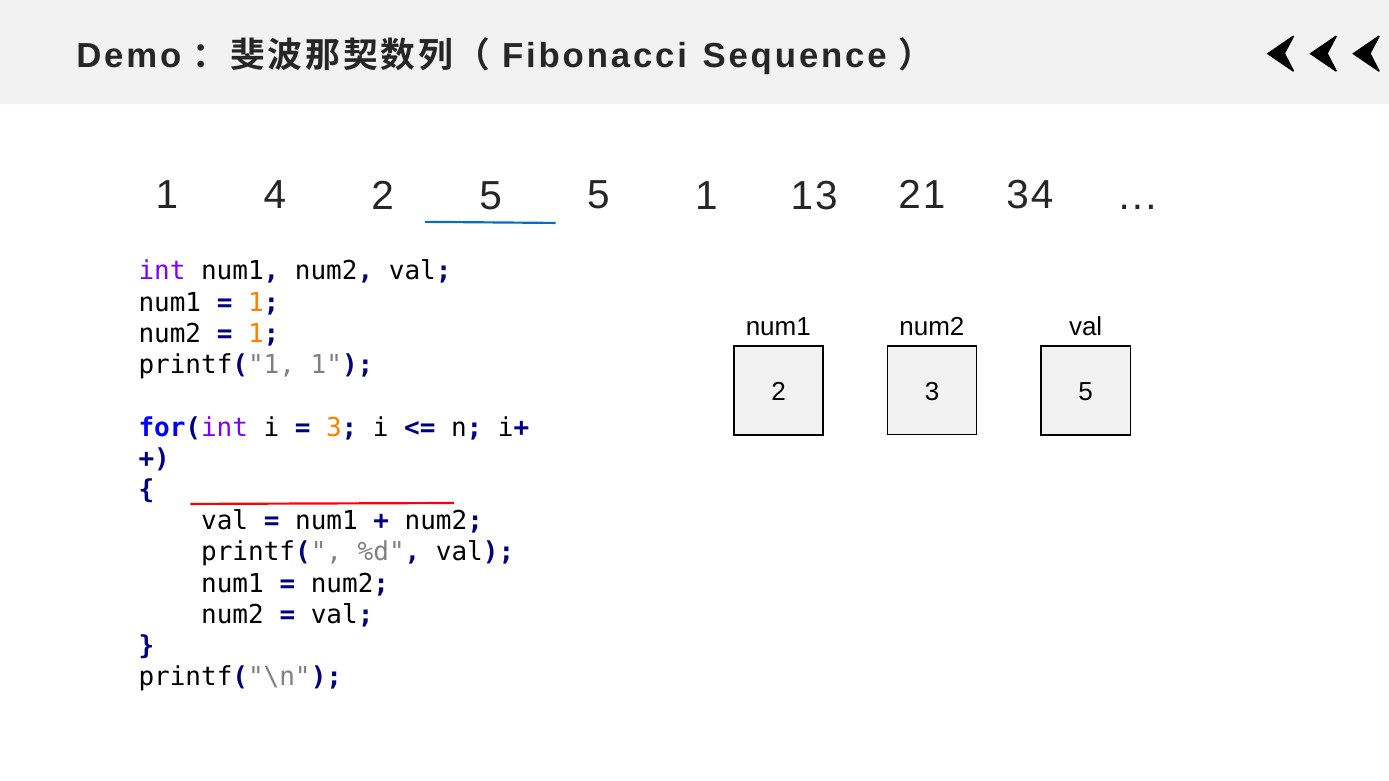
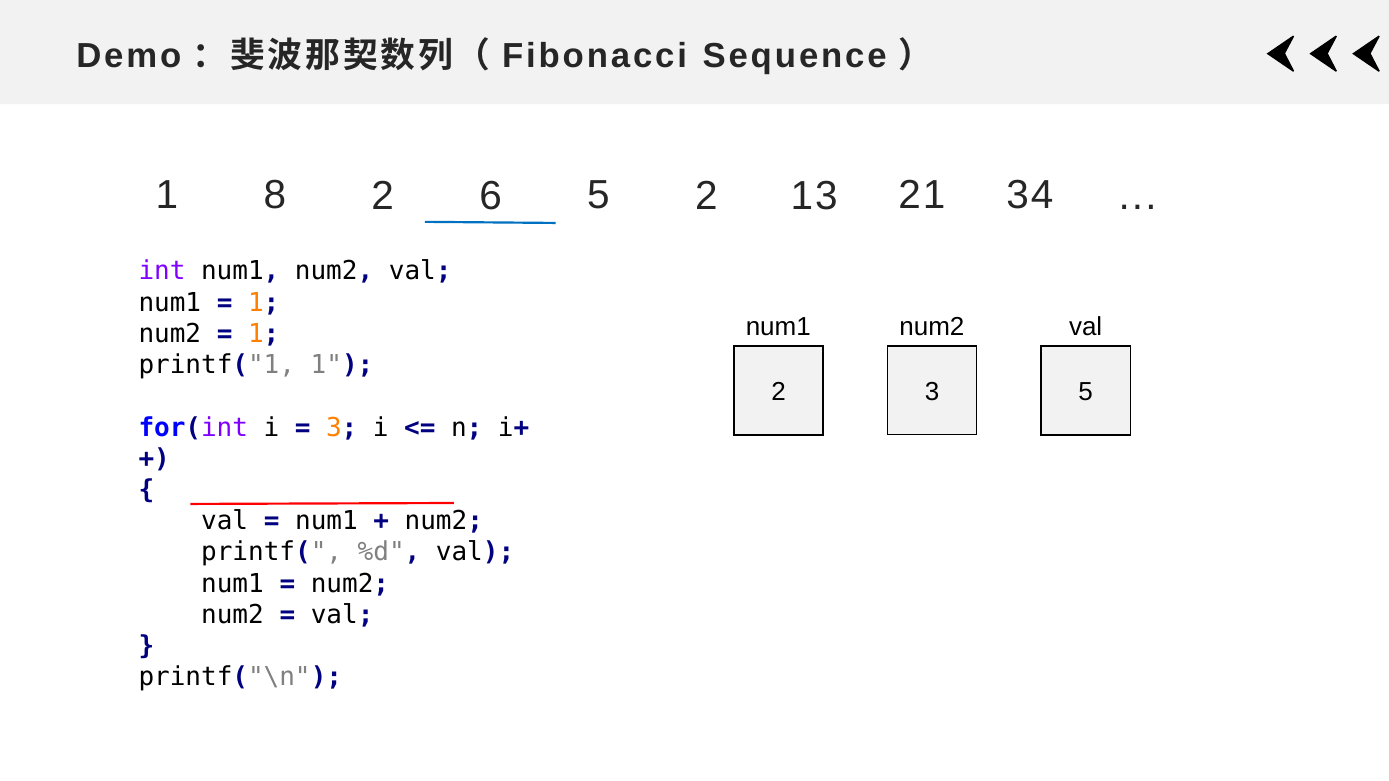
4: 4 -> 8 (275, 195)
2 5: 5 -> 6 (491, 196)
5 1: 1 -> 2 (706, 196)
